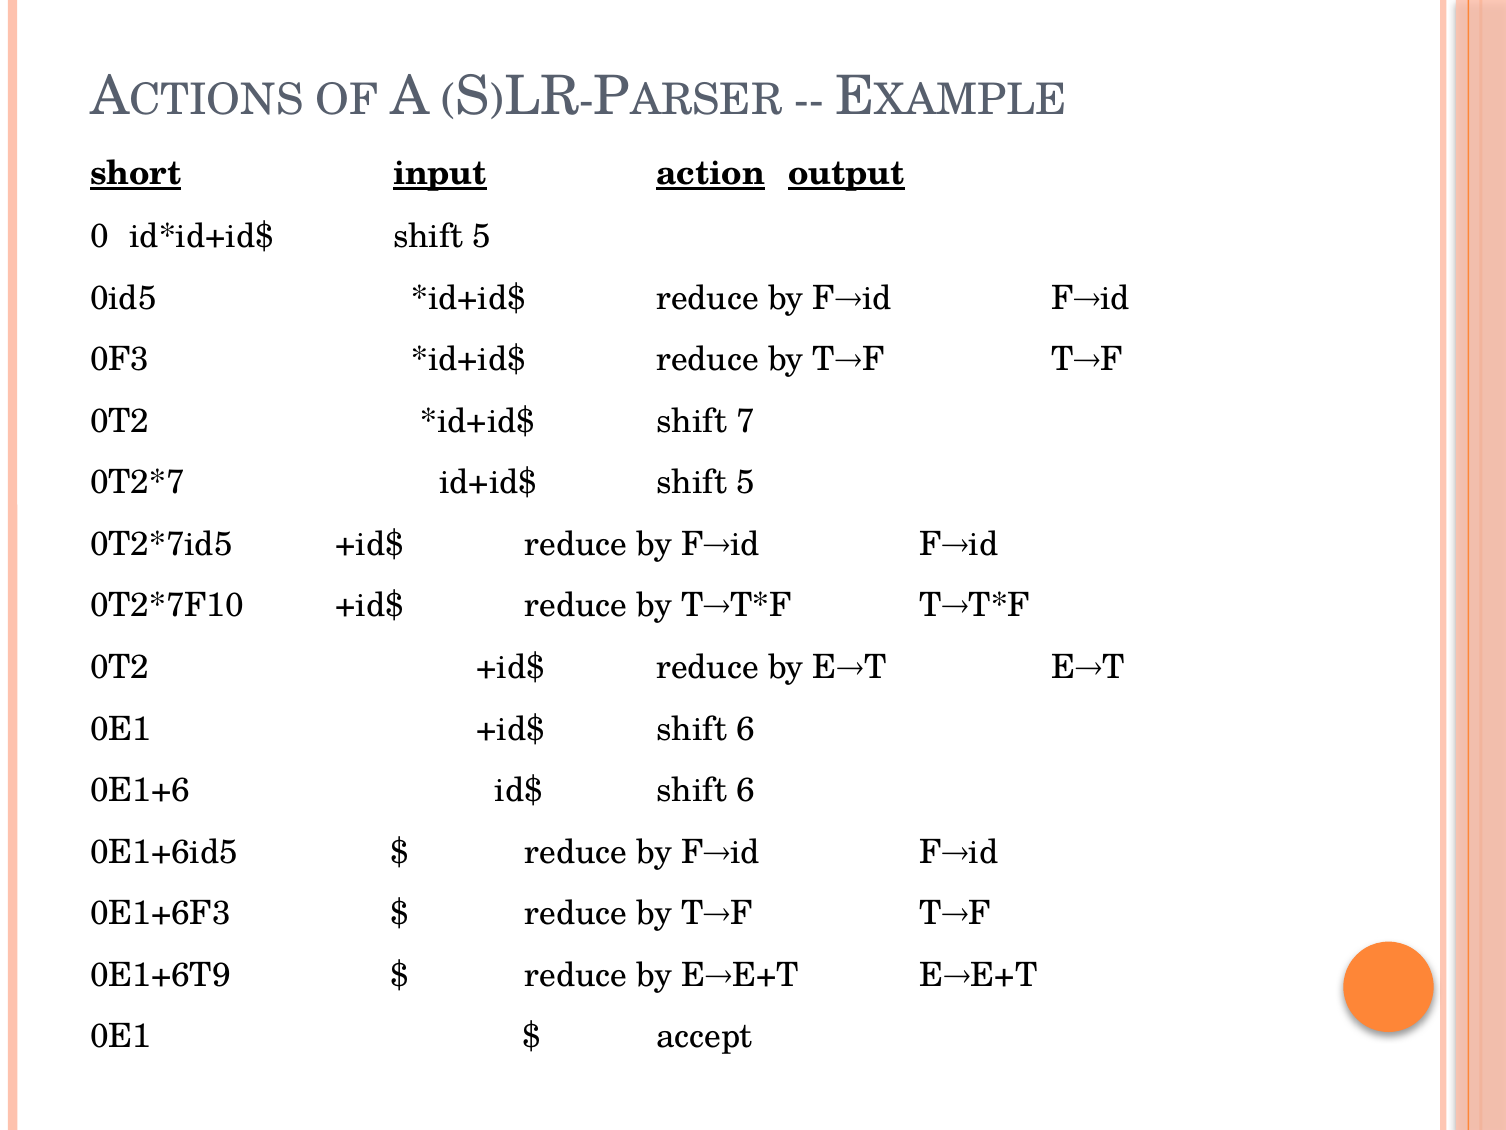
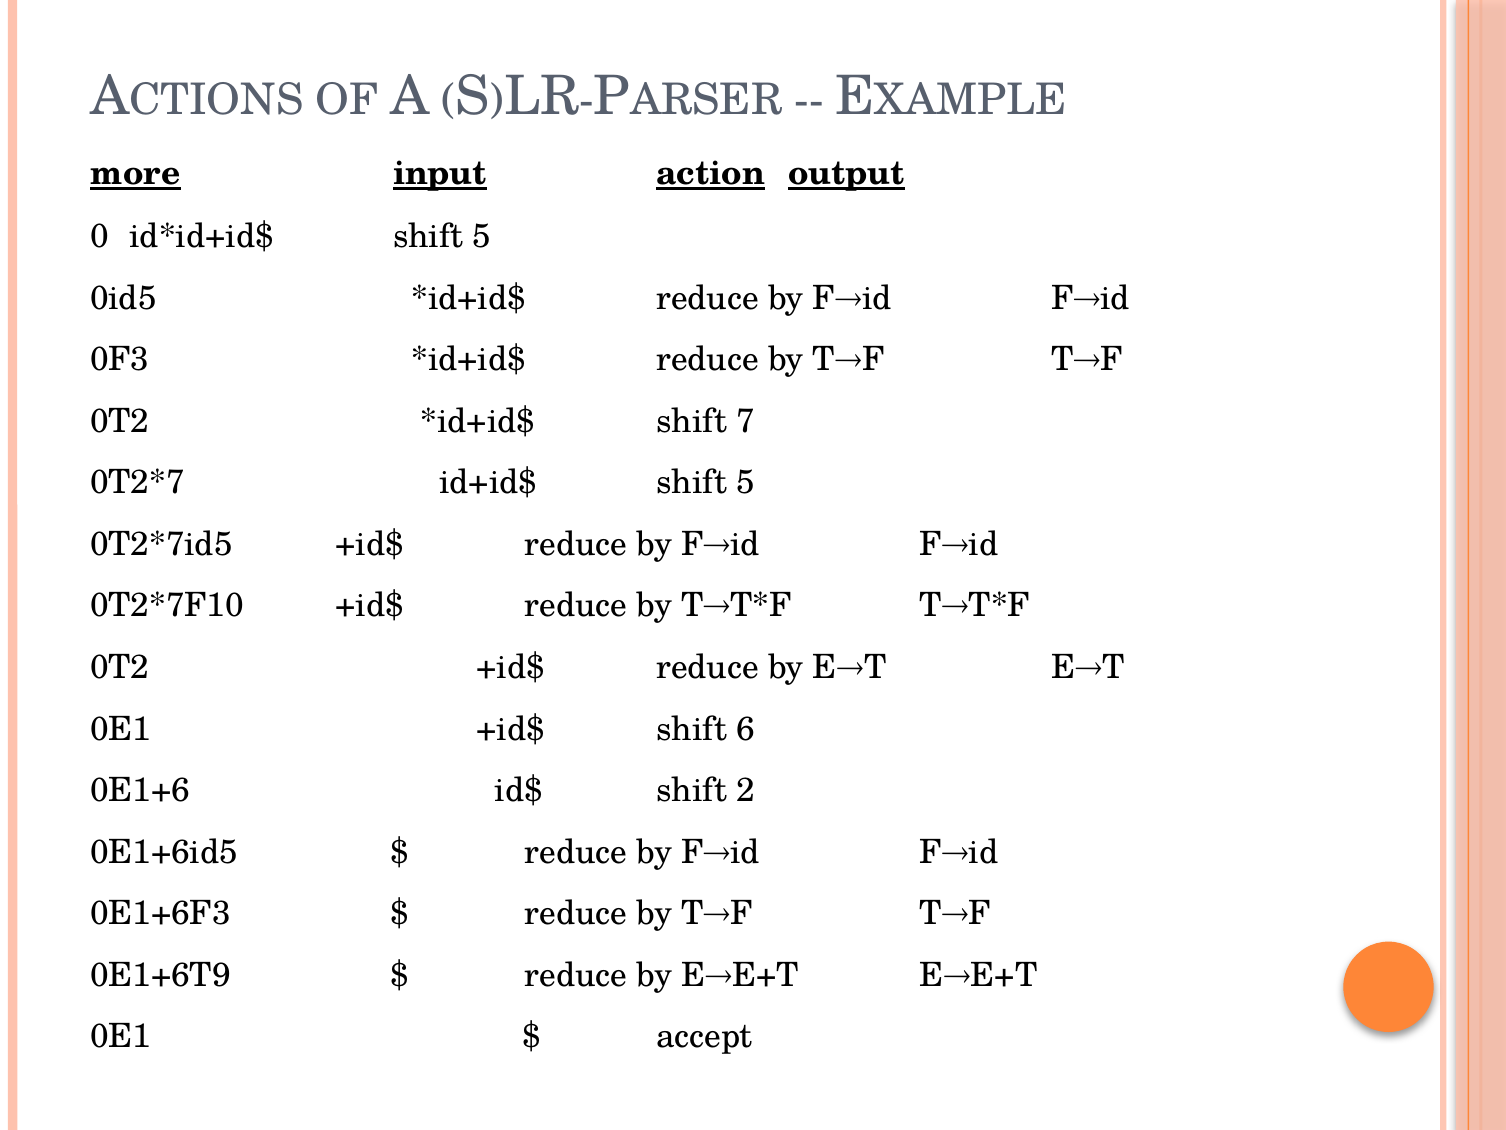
short: short -> more (136, 174)
id$ shift 6: 6 -> 2 (746, 790)
